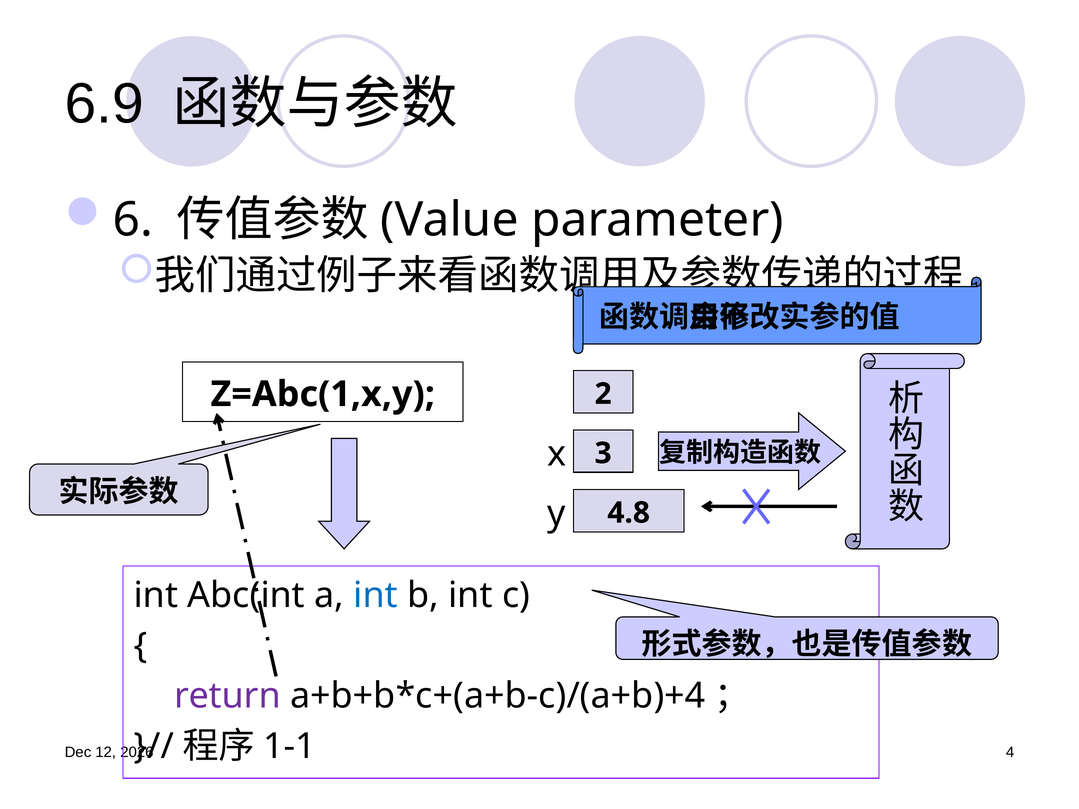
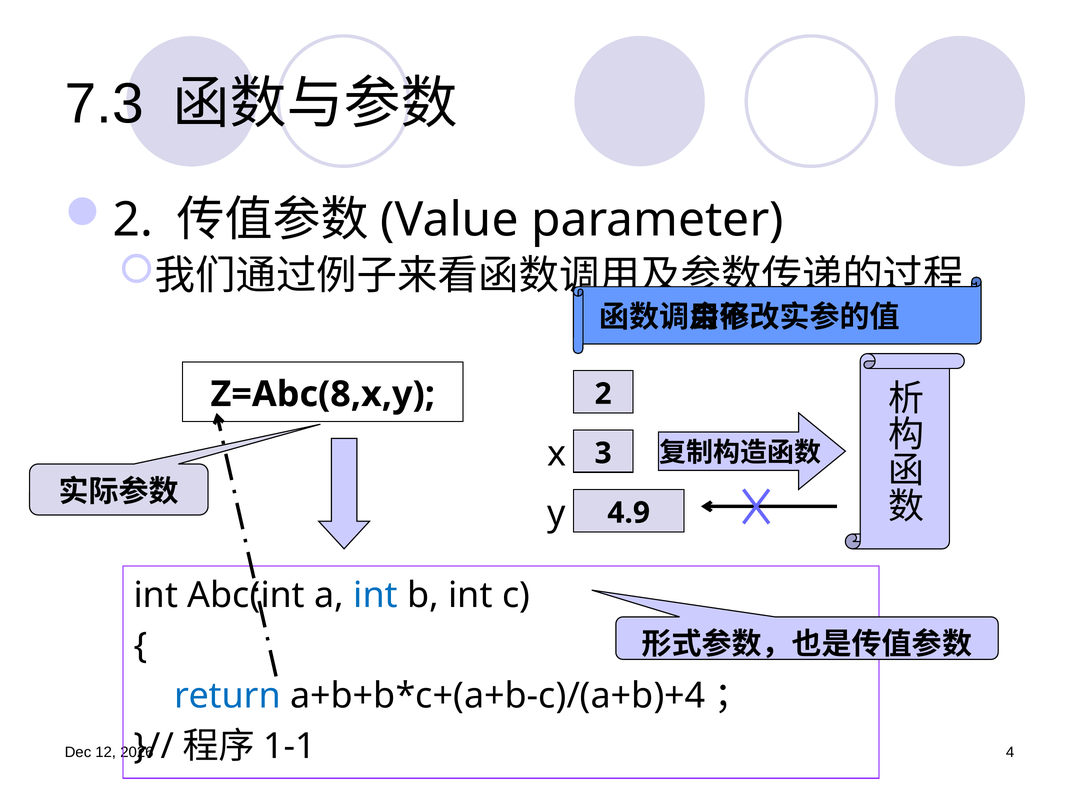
6.9: 6.9 -> 7.3 (104, 104)
6: 6 -> 2 (133, 220)
Z=Abc(1,x,y: Z=Abc(1,x,y -> Z=Abc(8,x,y (323, 394)
4.8: 4.8 -> 4.9 (629, 513)
return colour: purple -> blue (227, 696)
